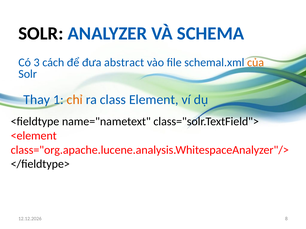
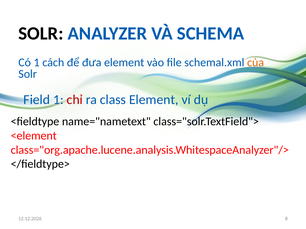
Có 3: 3 -> 1 (37, 63)
đưa abstract: abstract -> element (124, 63)
Thay: Thay -> Field (37, 100)
chỉ colour: orange -> red (75, 100)
